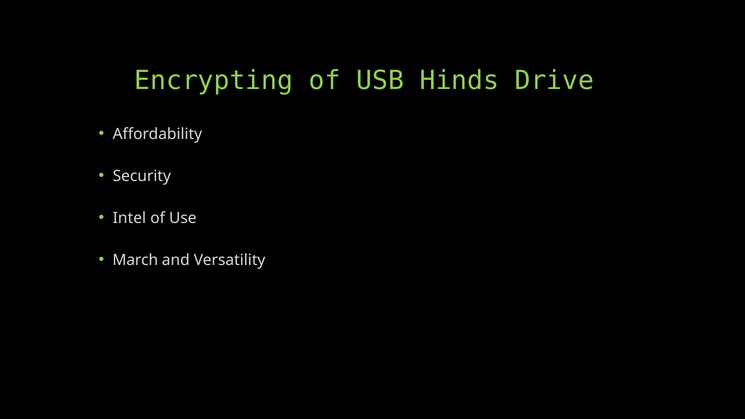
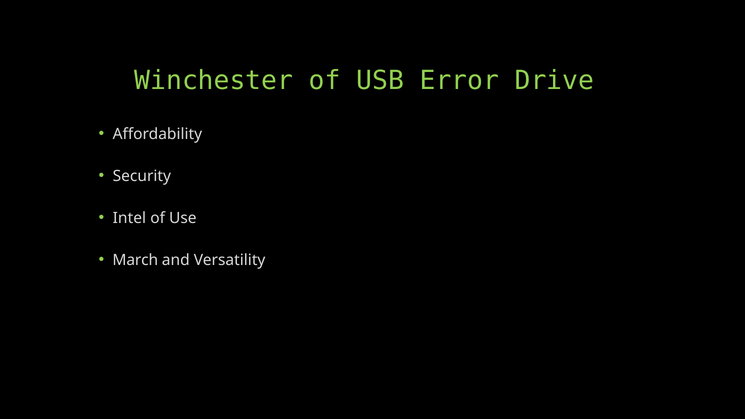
Encrypting: Encrypting -> Winchester (214, 81)
Hinds: Hinds -> Error (459, 81)
